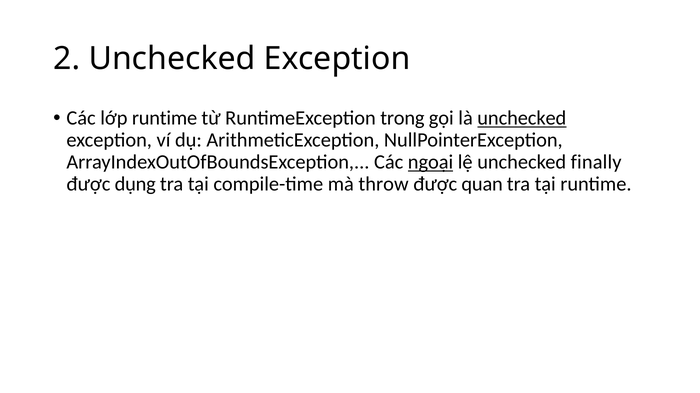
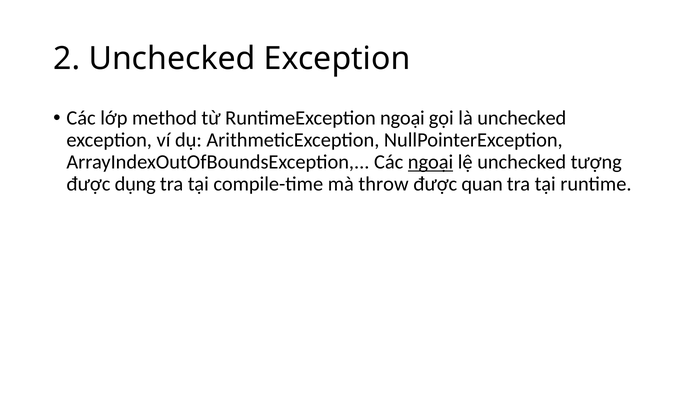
lớp runtime: runtime -> method (165, 118)
RuntimeException trong: trong -> ngoại (402, 118)
unchecked underline: present -> none (522, 118)
finally: finally -> tượng (596, 162)
